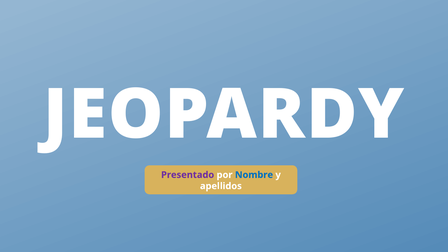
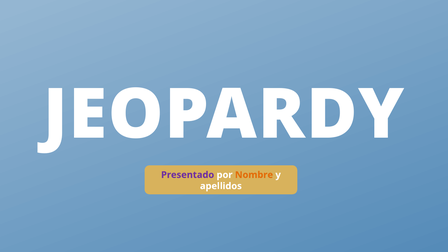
Nombre colour: blue -> orange (254, 175)
